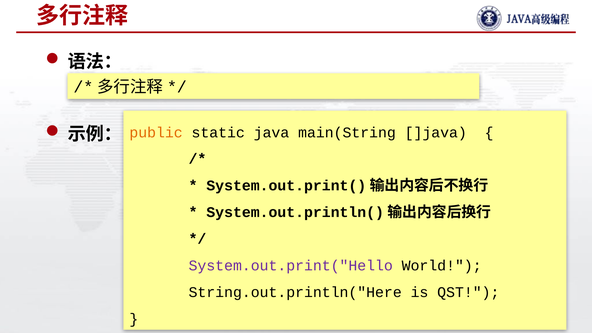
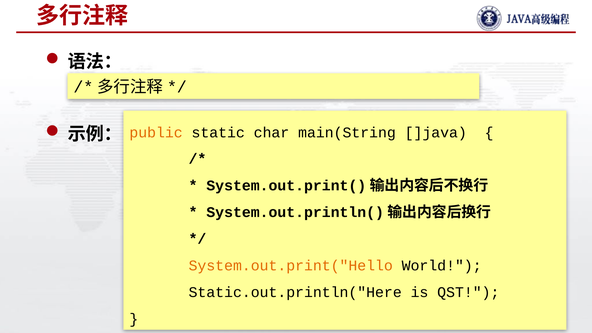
java: java -> char (271, 132)
System.out.print("Hello colour: purple -> orange (291, 266)
String.out.println("Here: String.out.println("Here -> Static.out.println("Here (295, 292)
